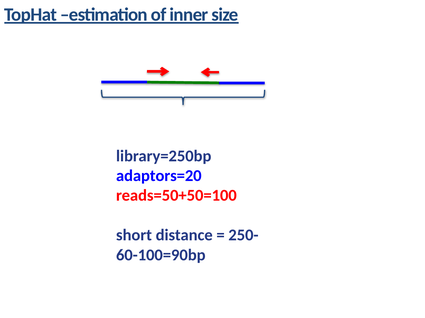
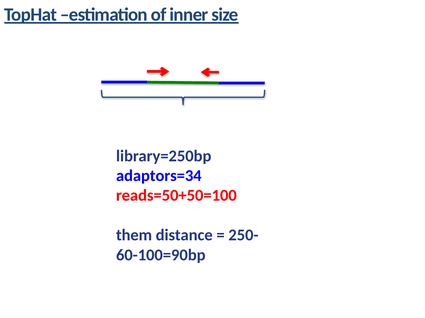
adaptors=20: adaptors=20 -> adaptors=34 (159, 176)
short: short -> them (134, 236)
